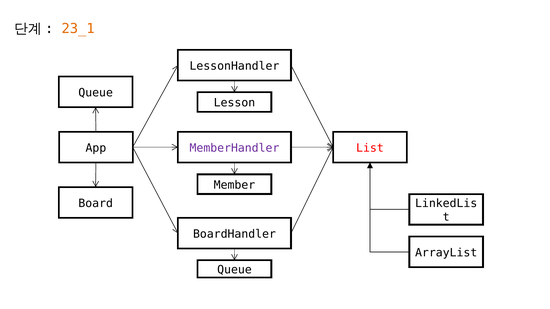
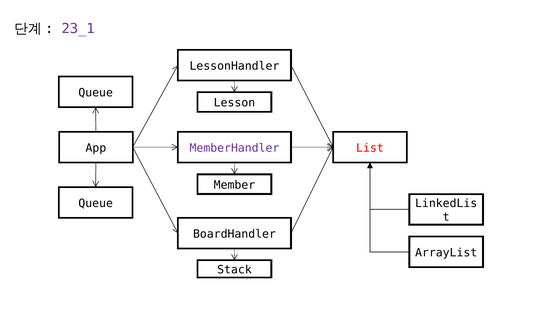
23_1 colour: orange -> purple (78, 29)
Board: Board -> Queue (96, 203)
Queue: Queue -> Stack (234, 270)
